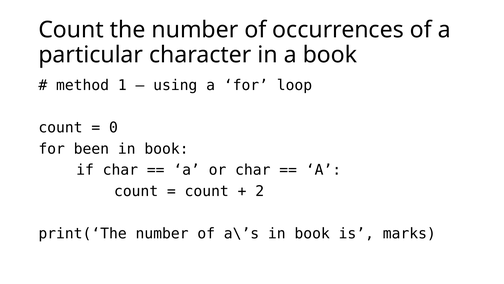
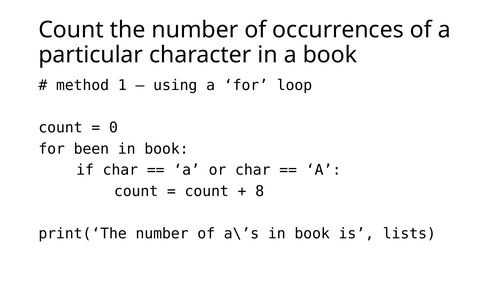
2: 2 -> 8 (260, 191)
marks: marks -> lists (409, 233)
